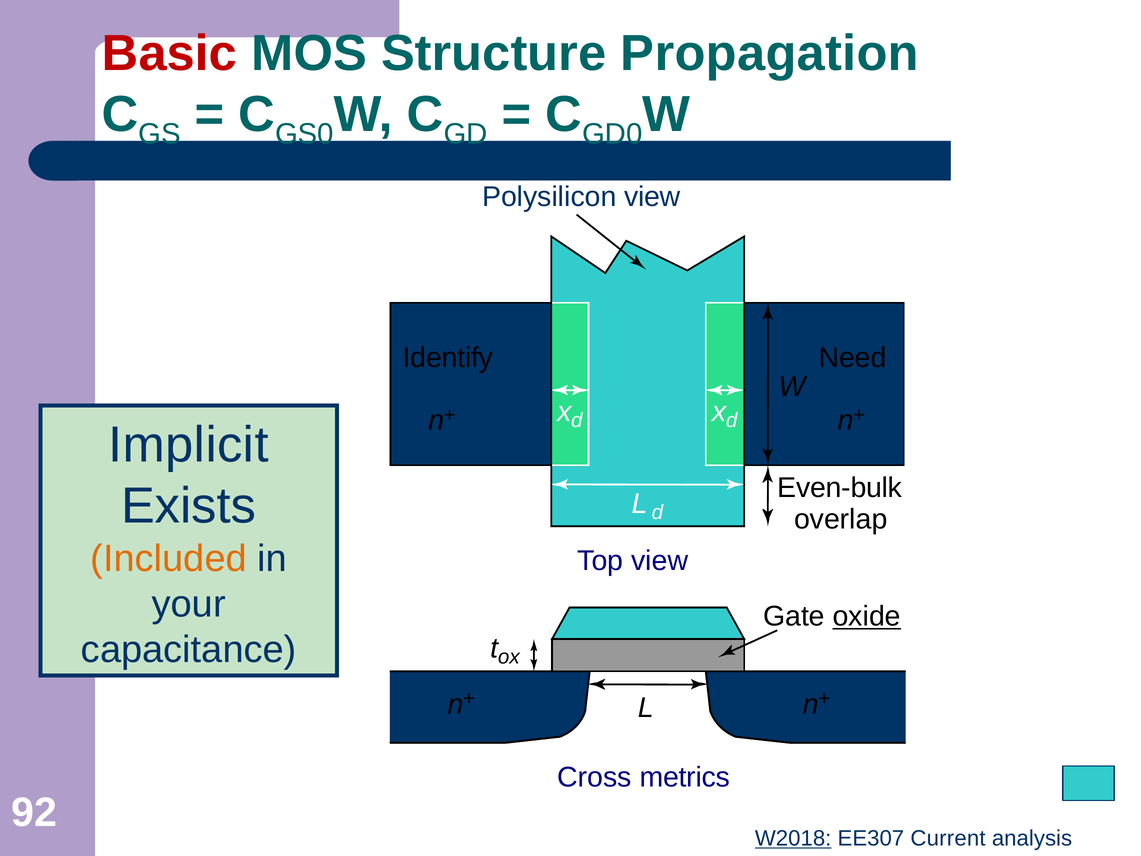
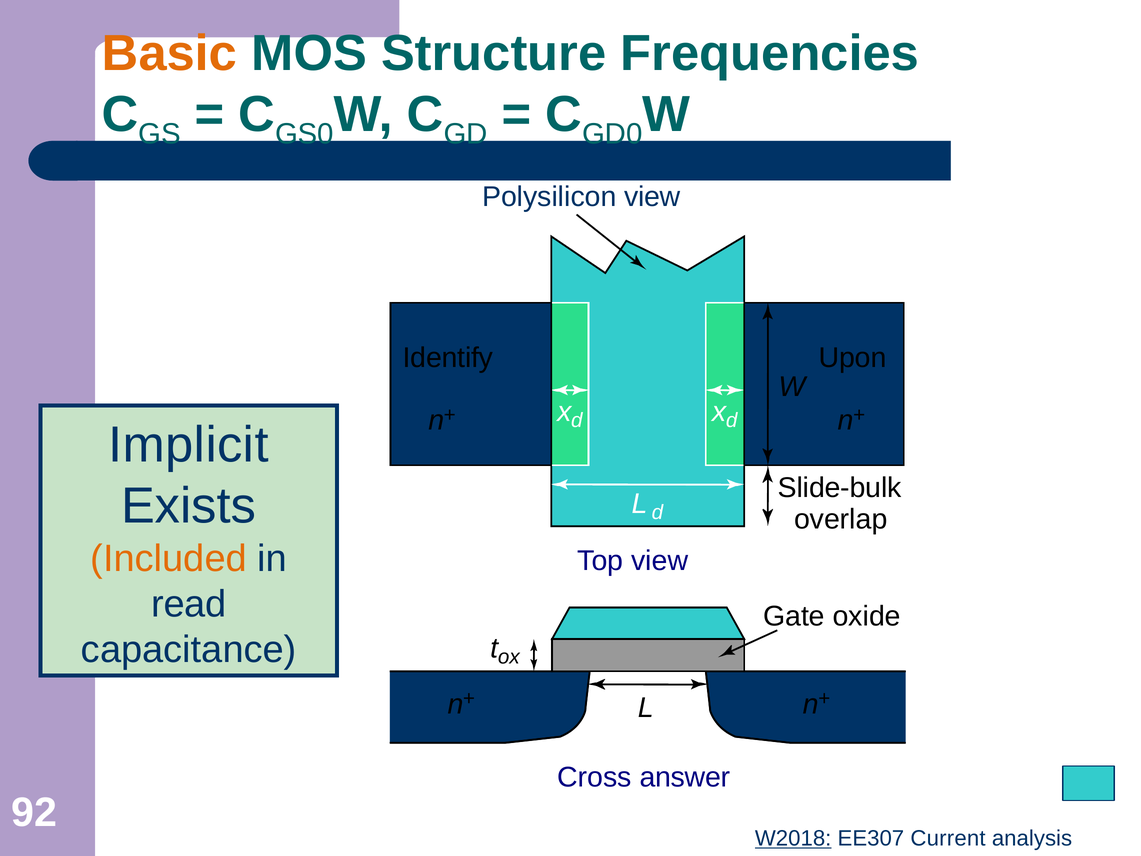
Basic colour: red -> orange (170, 54)
Propagation: Propagation -> Frequencies (770, 54)
Need: Need -> Upon (853, 358)
Even-bulk: Even-bulk -> Slide-bulk (840, 488)
your: your -> read (189, 604)
oxide underline: present -> none (867, 616)
metrics: metrics -> answer (685, 777)
